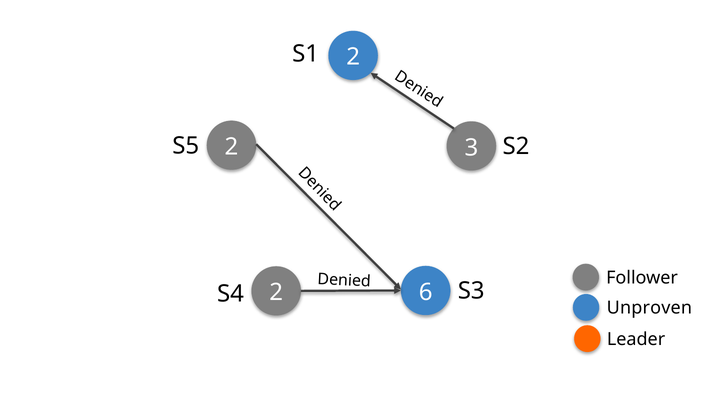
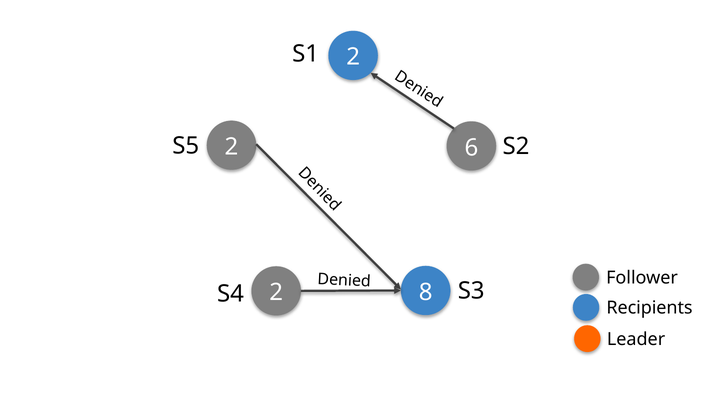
3: 3 -> 6 (471, 148)
6: 6 -> 8 (426, 292)
Unproven: Unproven -> Recipients (649, 308)
